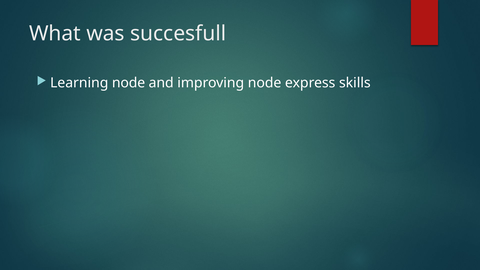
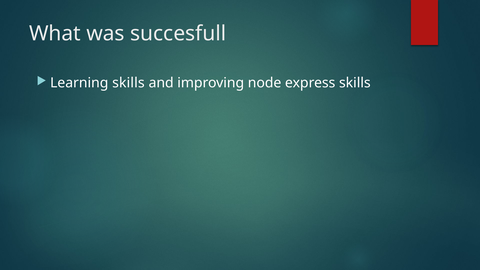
Learning node: node -> skills (128, 83)
